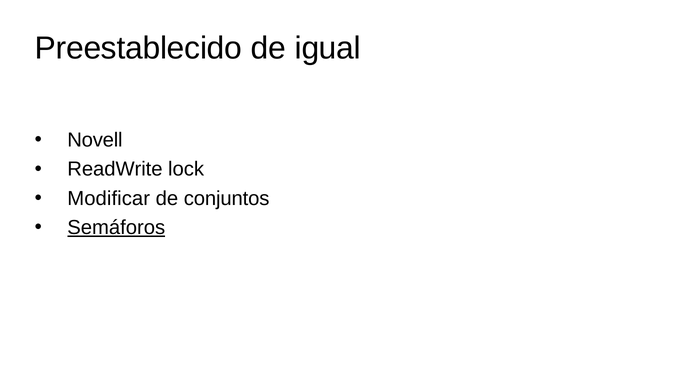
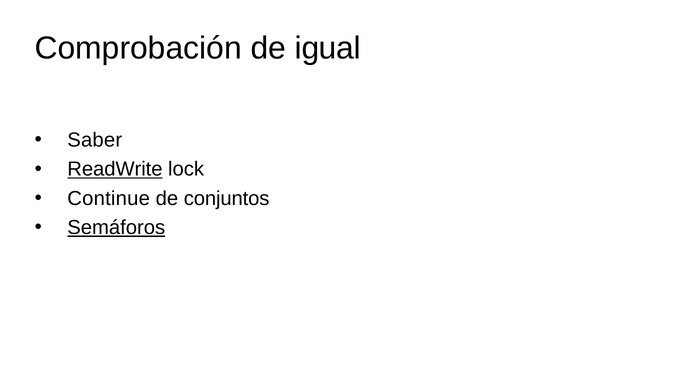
Preestablecido: Preestablecido -> Comprobación (138, 48)
Novell: Novell -> Saber (95, 140)
ReadWrite underline: none -> present (115, 169)
Modificar: Modificar -> Continue (109, 198)
